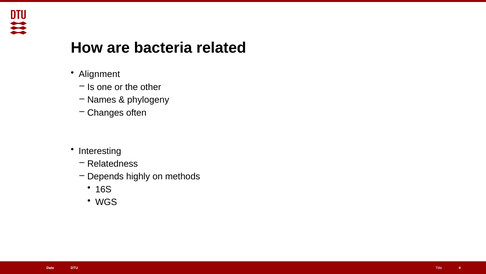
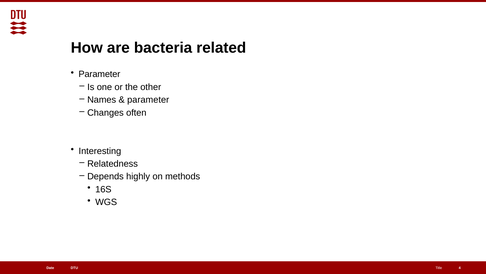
Alignment: Alignment -> Parameter (99, 74)
phylogeny: phylogeny -> parameter (148, 100)
